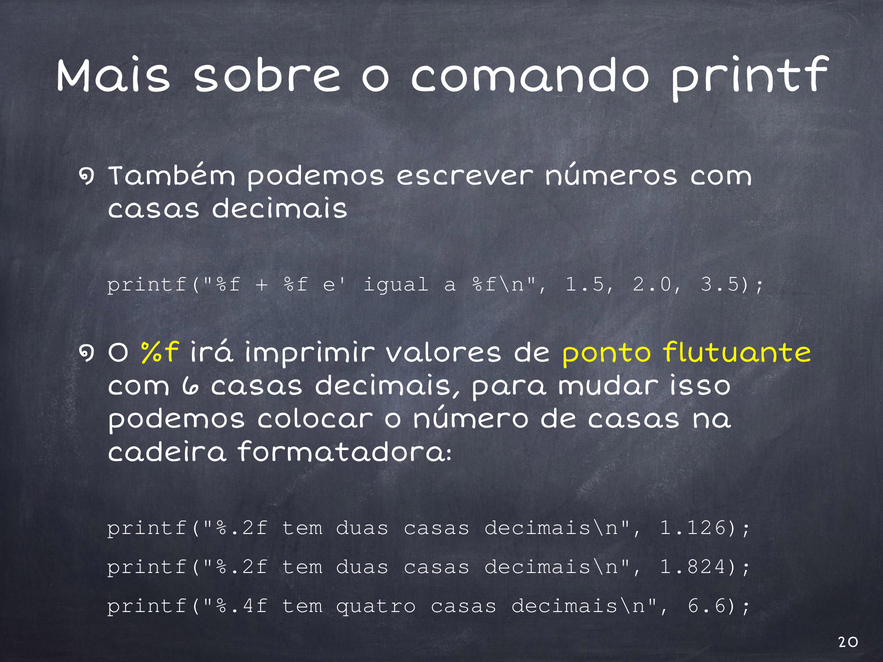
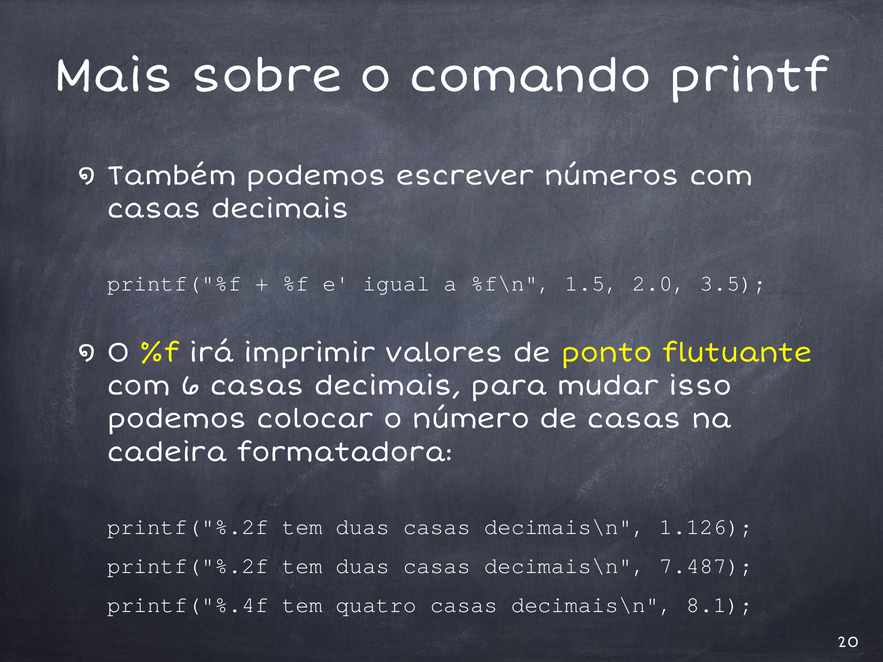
1.824: 1.824 -> 7.487 (706, 566)
6.6: 6.6 -> 8.1 (720, 605)
